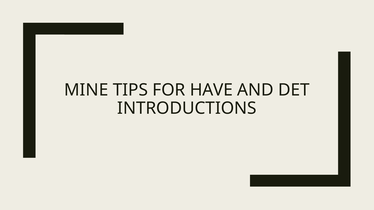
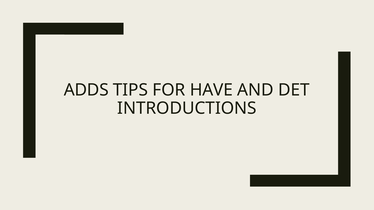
MINE: MINE -> ADDS (86, 90)
